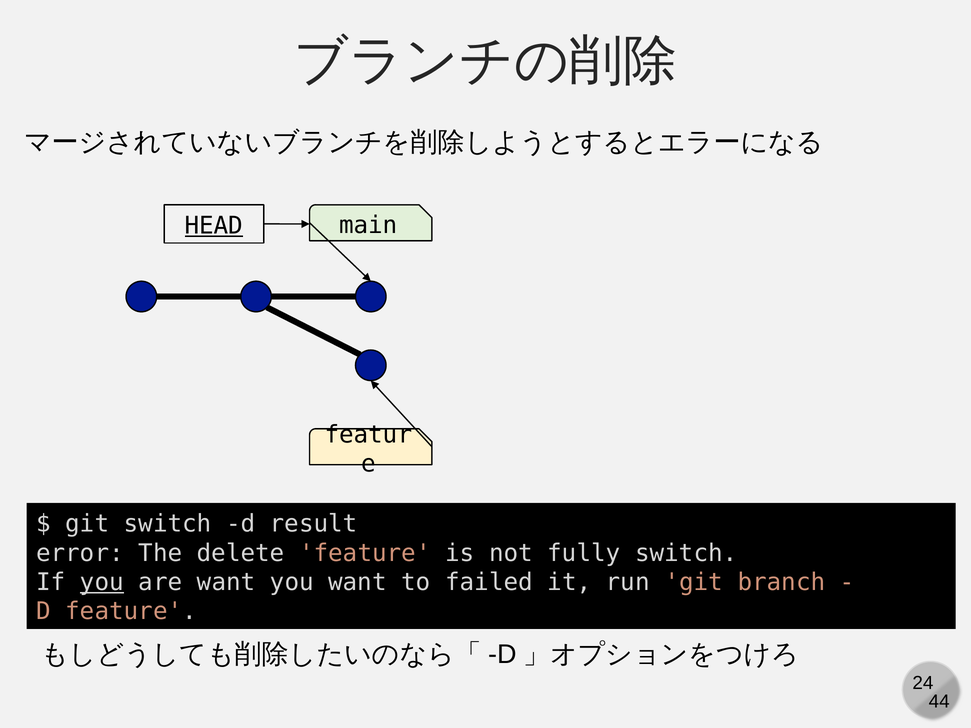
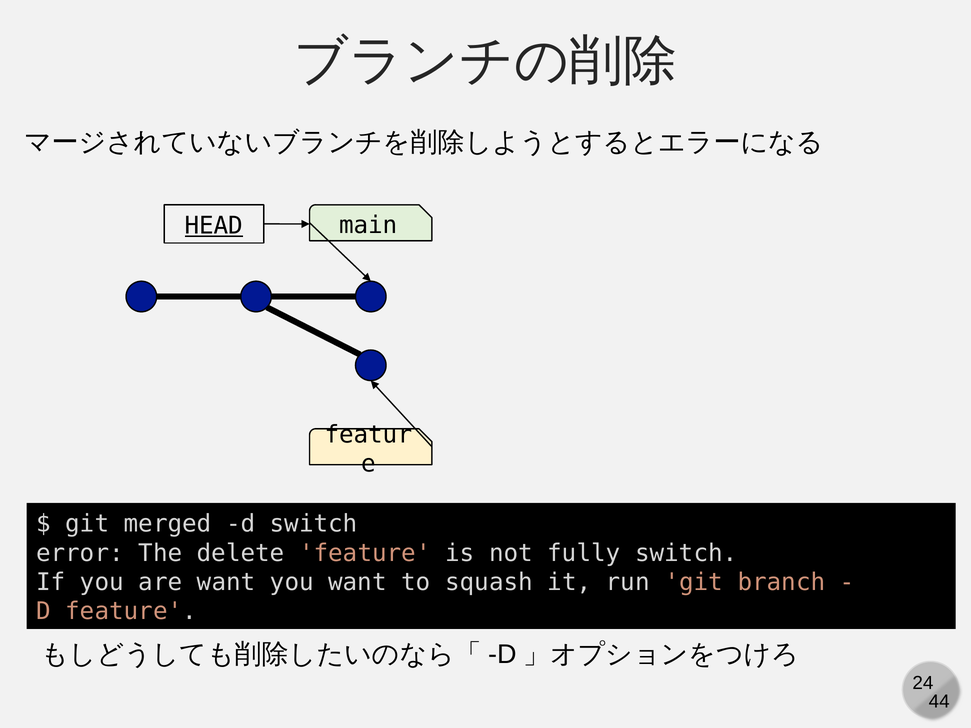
git switch: switch -> merged (168, 524)
d result: result -> switch (314, 524)
you underline: present -> none (102, 582)
failed: failed -> squash (489, 582)
